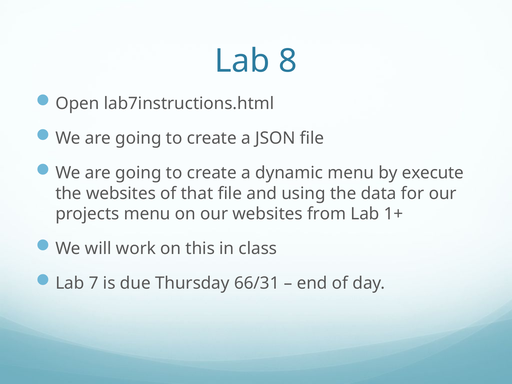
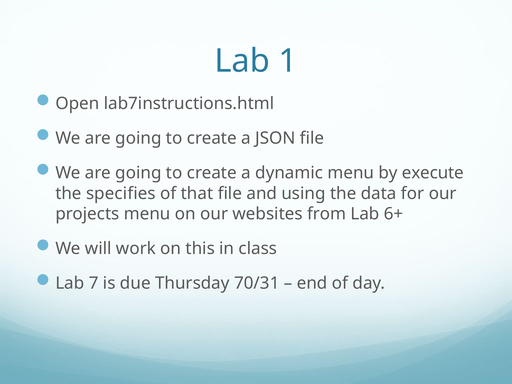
8: 8 -> 1 (288, 61)
the websites: websites -> specifies (121, 193)
1+: 1+ -> 6+ (394, 214)
66/31: 66/31 -> 70/31 (257, 283)
